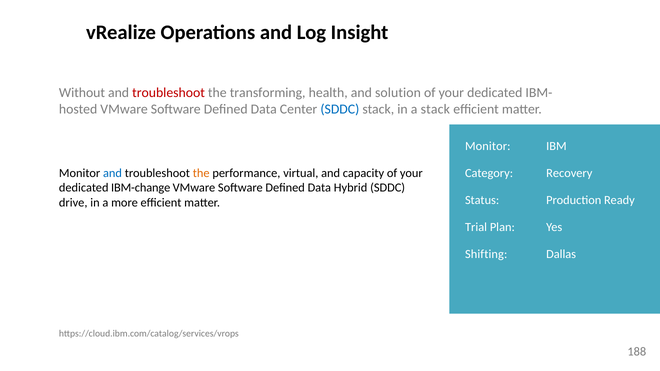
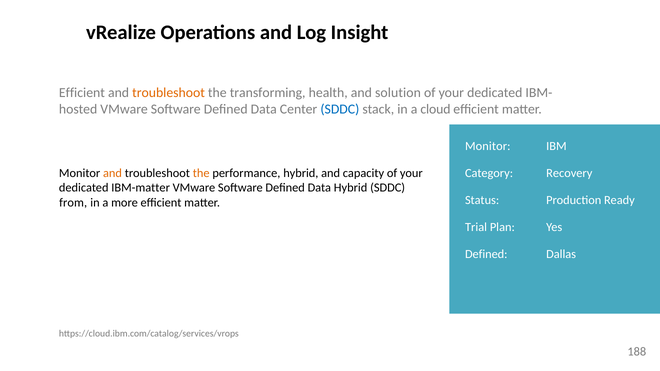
Without: Without -> Efficient (82, 93)
troubleshoot colour: red -> orange (169, 93)
a stack: stack -> cloud (435, 109)
and colour: blue -> orange (113, 173)
performance virtual: virtual -> hybrid (301, 173)
IBM-change: IBM-change -> IBM-matter (141, 188)
drive: drive -> from (73, 203)
Shifting: Shifting -> Defined (486, 254)
